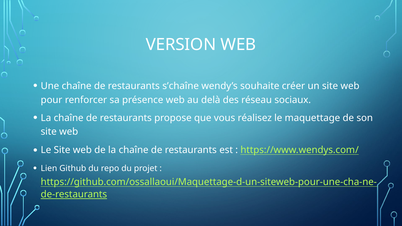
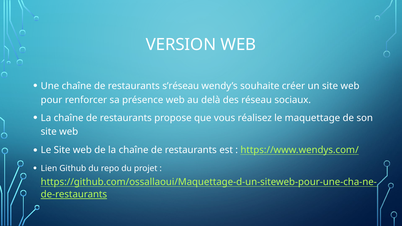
s’chaîne: s’chaîne -> s’réseau (181, 86)
